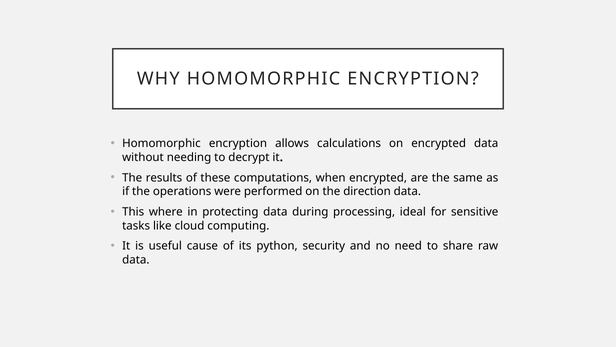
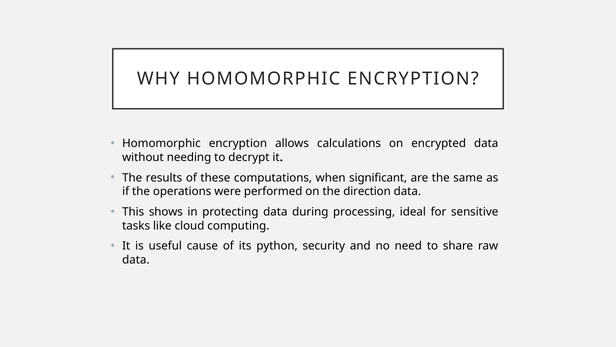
when encrypted: encrypted -> significant (378, 177)
where: where -> shows (166, 212)
